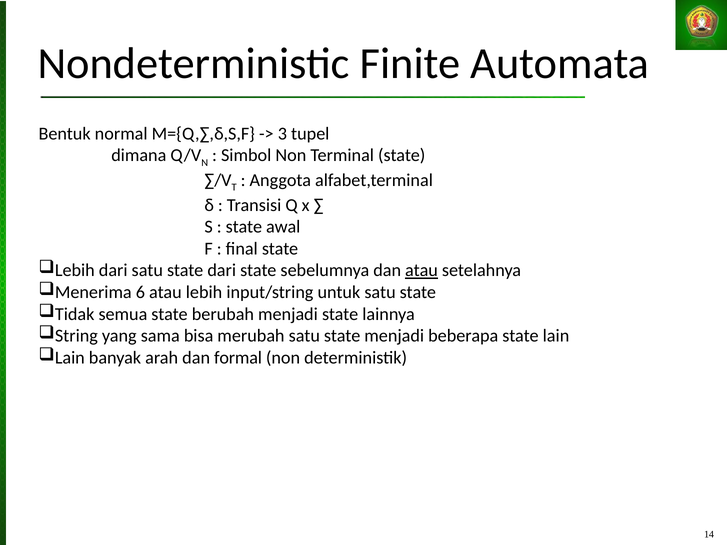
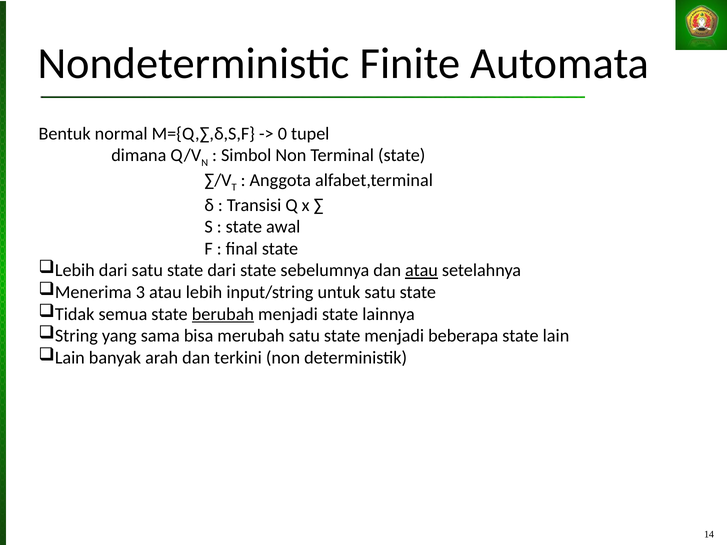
3: 3 -> 0 (282, 134)
6: 6 -> 3 (140, 292)
berubah underline: none -> present (223, 314)
formal: formal -> terkini (238, 358)
